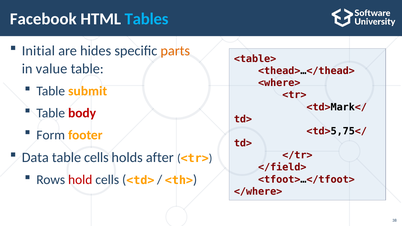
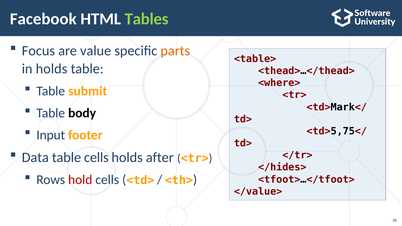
Tables colour: light blue -> light green (147, 19)
Initial: Initial -> Focus (38, 51)
hides: hides -> value (96, 51)
in value: value -> holds (52, 69)
body colour: red -> black (82, 113)
Form: Form -> Input (51, 135)
</field>: </field> -> </hides> (282, 167)
</where>: </where> -> </value> (258, 192)
